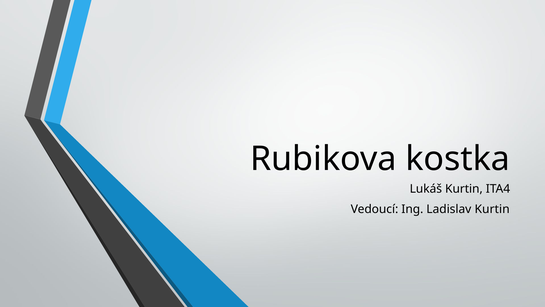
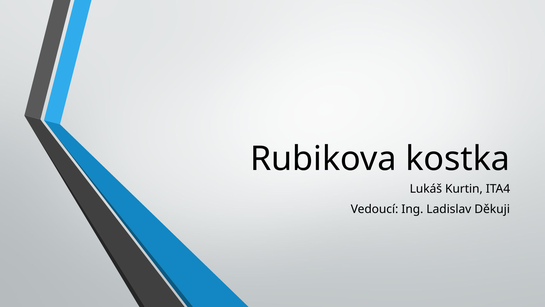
Ladislav Kurtin: Kurtin -> Děkuji (492, 209)
